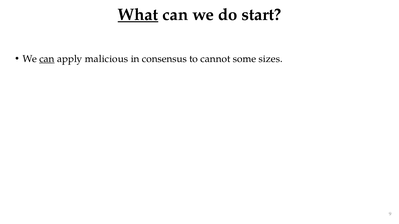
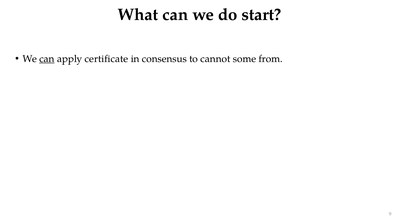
What underline: present -> none (138, 15)
malicious: malicious -> certificate (106, 59)
sizes: sizes -> from (271, 59)
